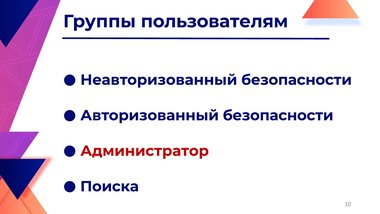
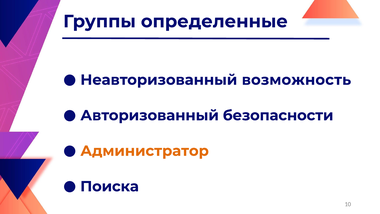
пользователям: пользователям -> определенные (214, 21)
Неавторизованный безопасности: безопасности -> возможность (296, 80)
Администратор colour: red -> orange (145, 151)
